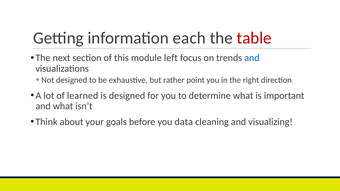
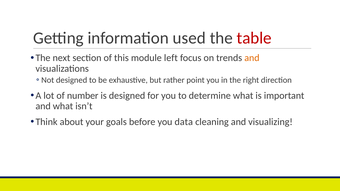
each: each -> used (189, 38)
and colour: blue -> orange (252, 58)
learned: learned -> number (83, 96)
